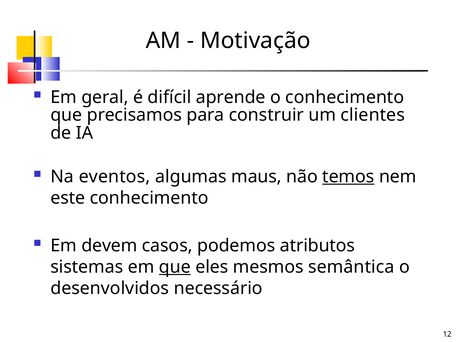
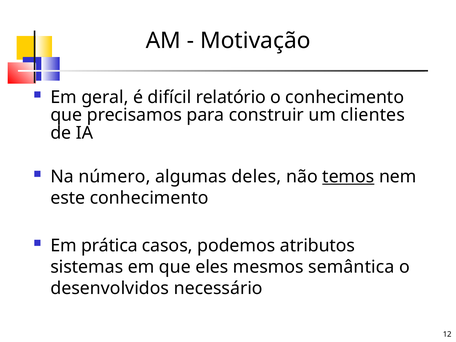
aprende: aprende -> relatório (231, 97)
eventos: eventos -> número (114, 177)
maus: maus -> deles (256, 177)
devem: devem -> prática (109, 245)
que underline: present -> none (175, 267)
